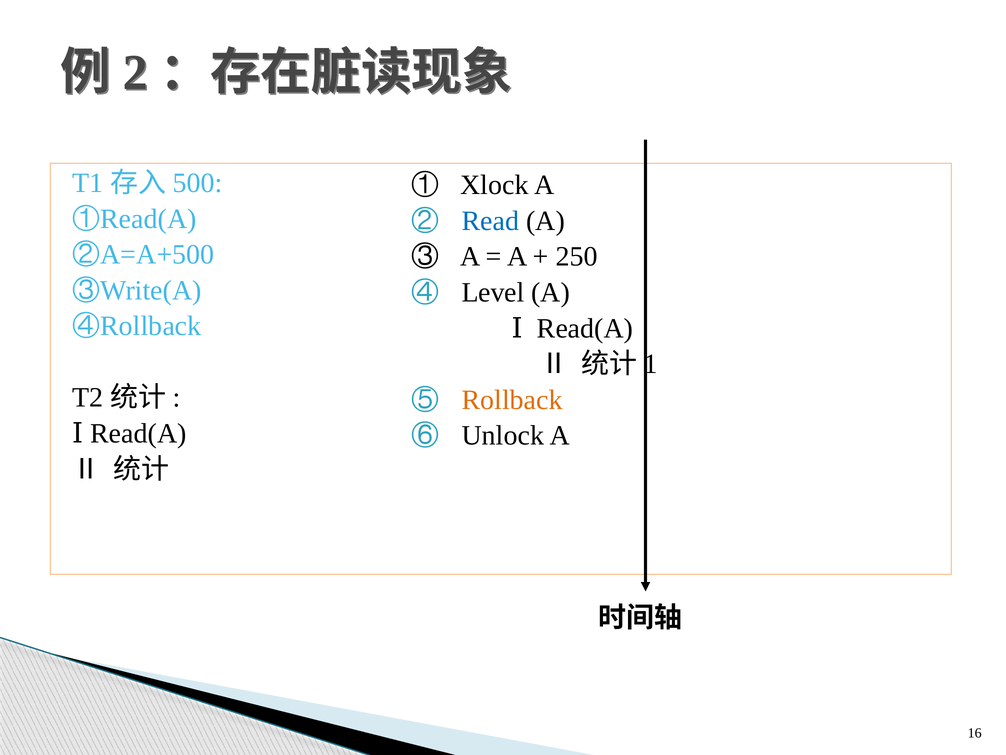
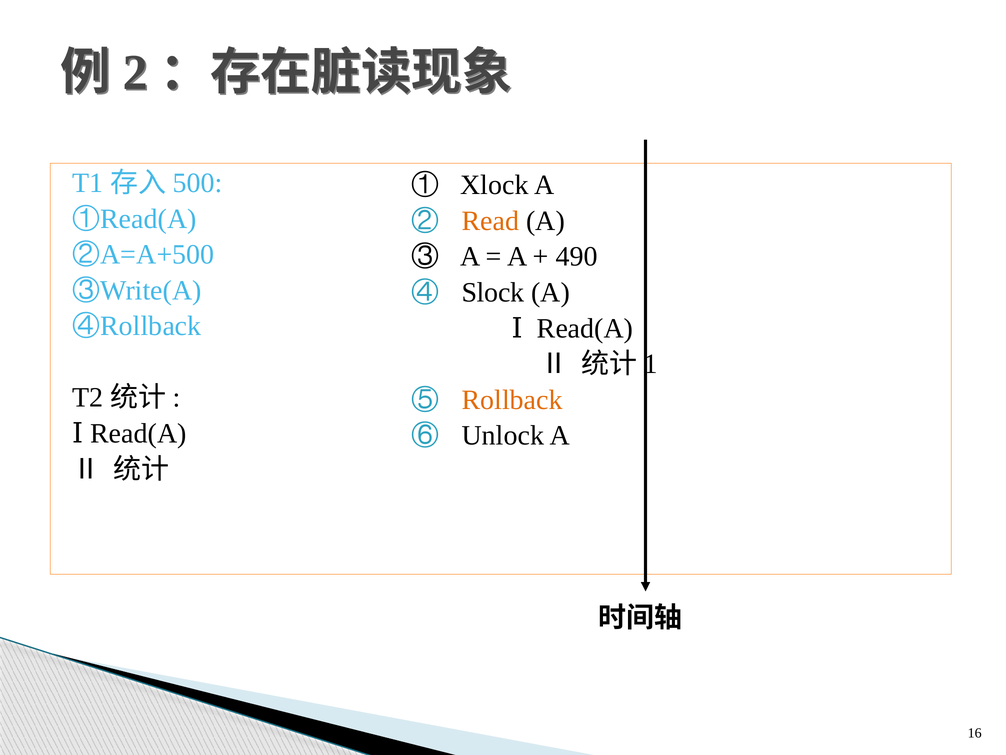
Read colour: blue -> orange (490, 221)
250: 250 -> 490 (577, 257)
Level: Level -> Slock (493, 292)
